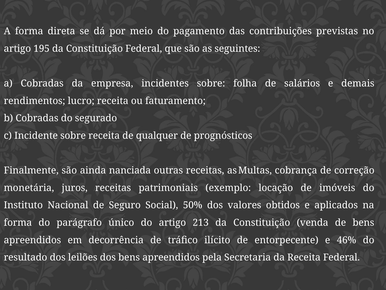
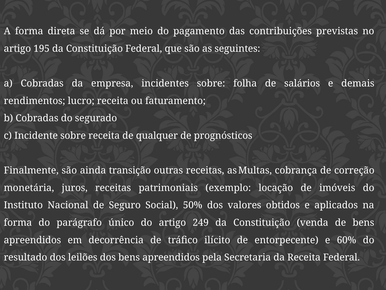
nanciada: nanciada -> transição (130, 170)
213: 213 -> 249 (201, 222)
46%: 46% -> 60% (347, 240)
